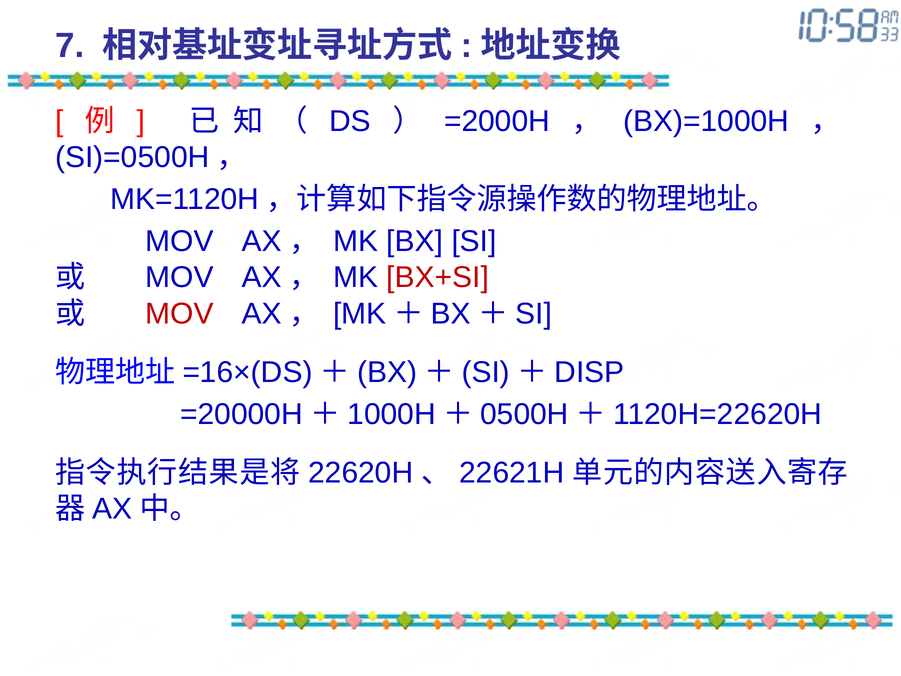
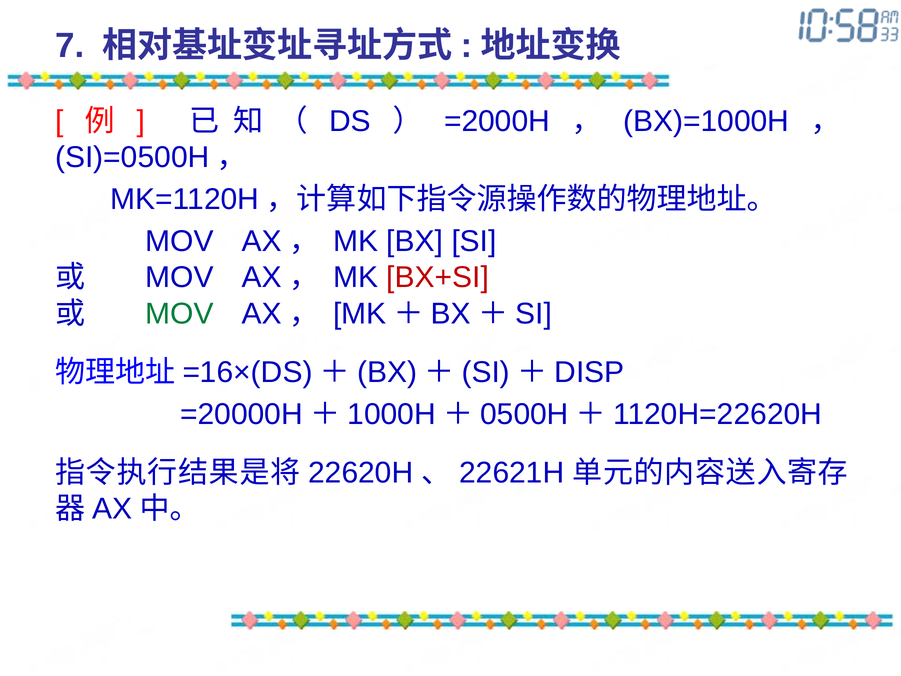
MOV colour: red -> green (179, 313)
